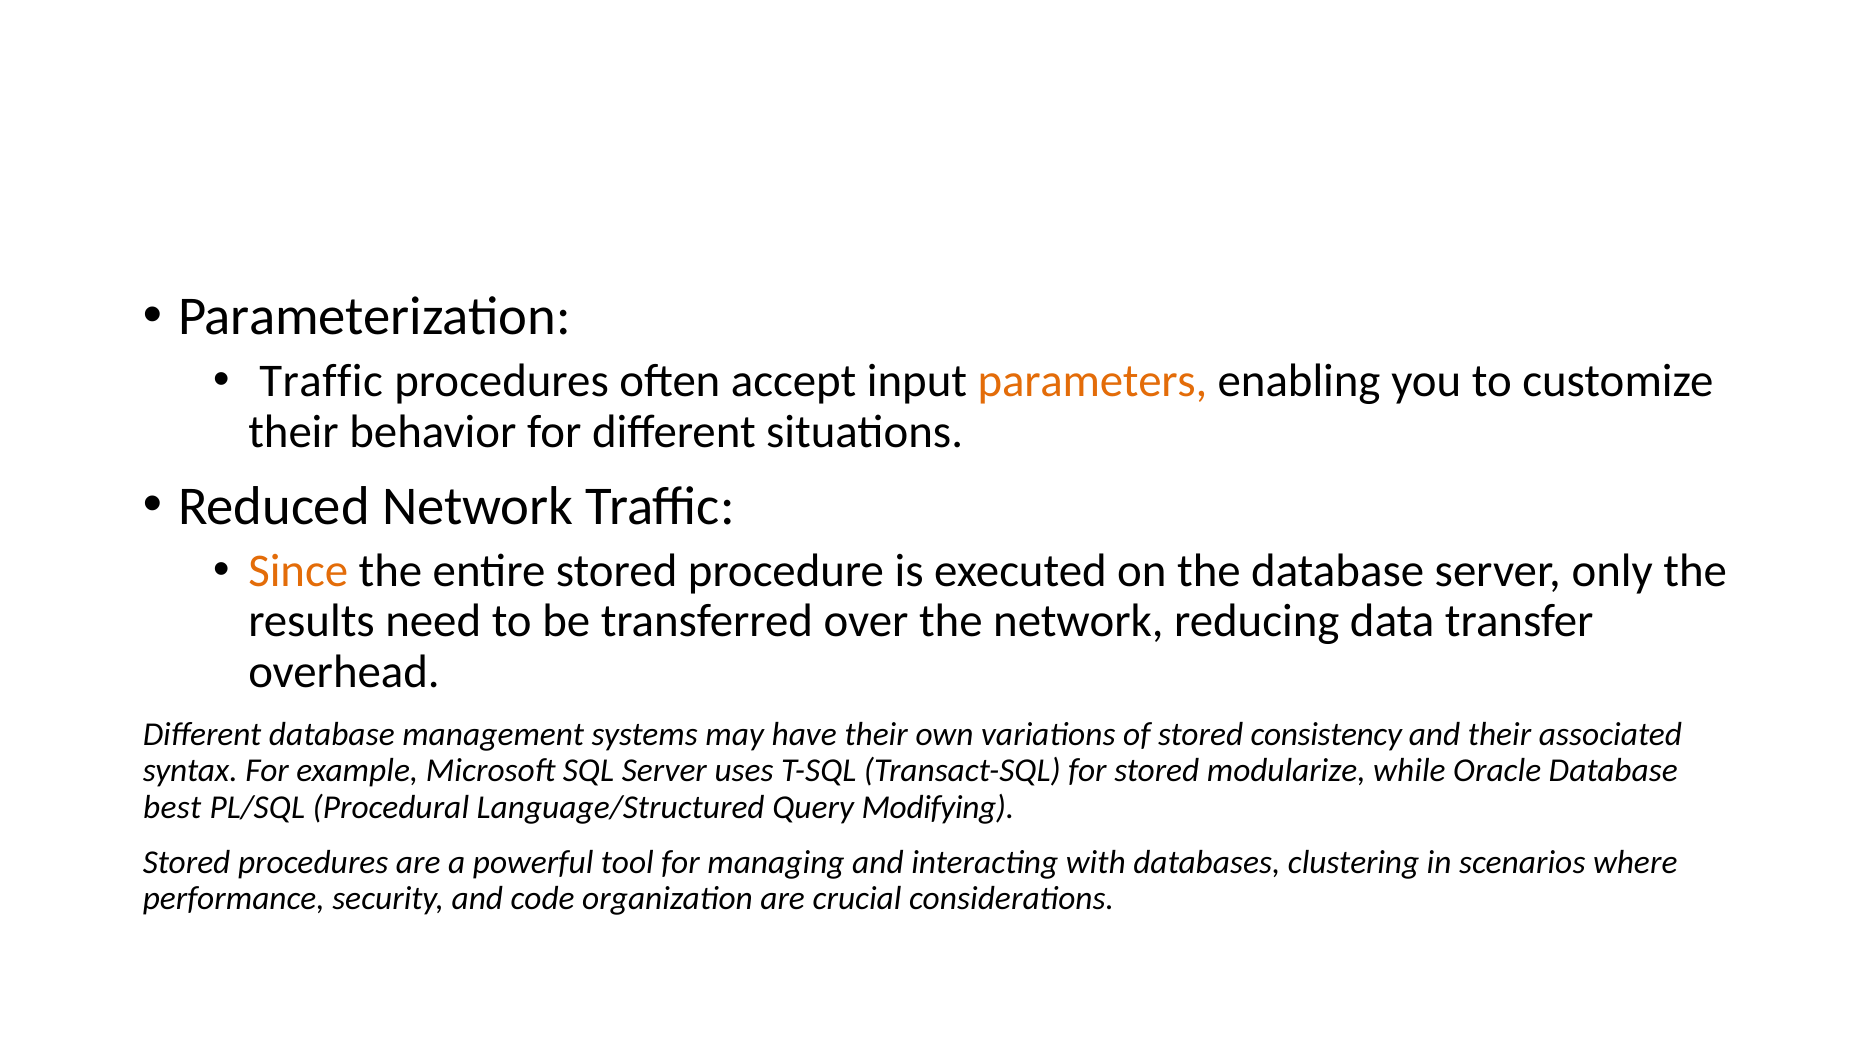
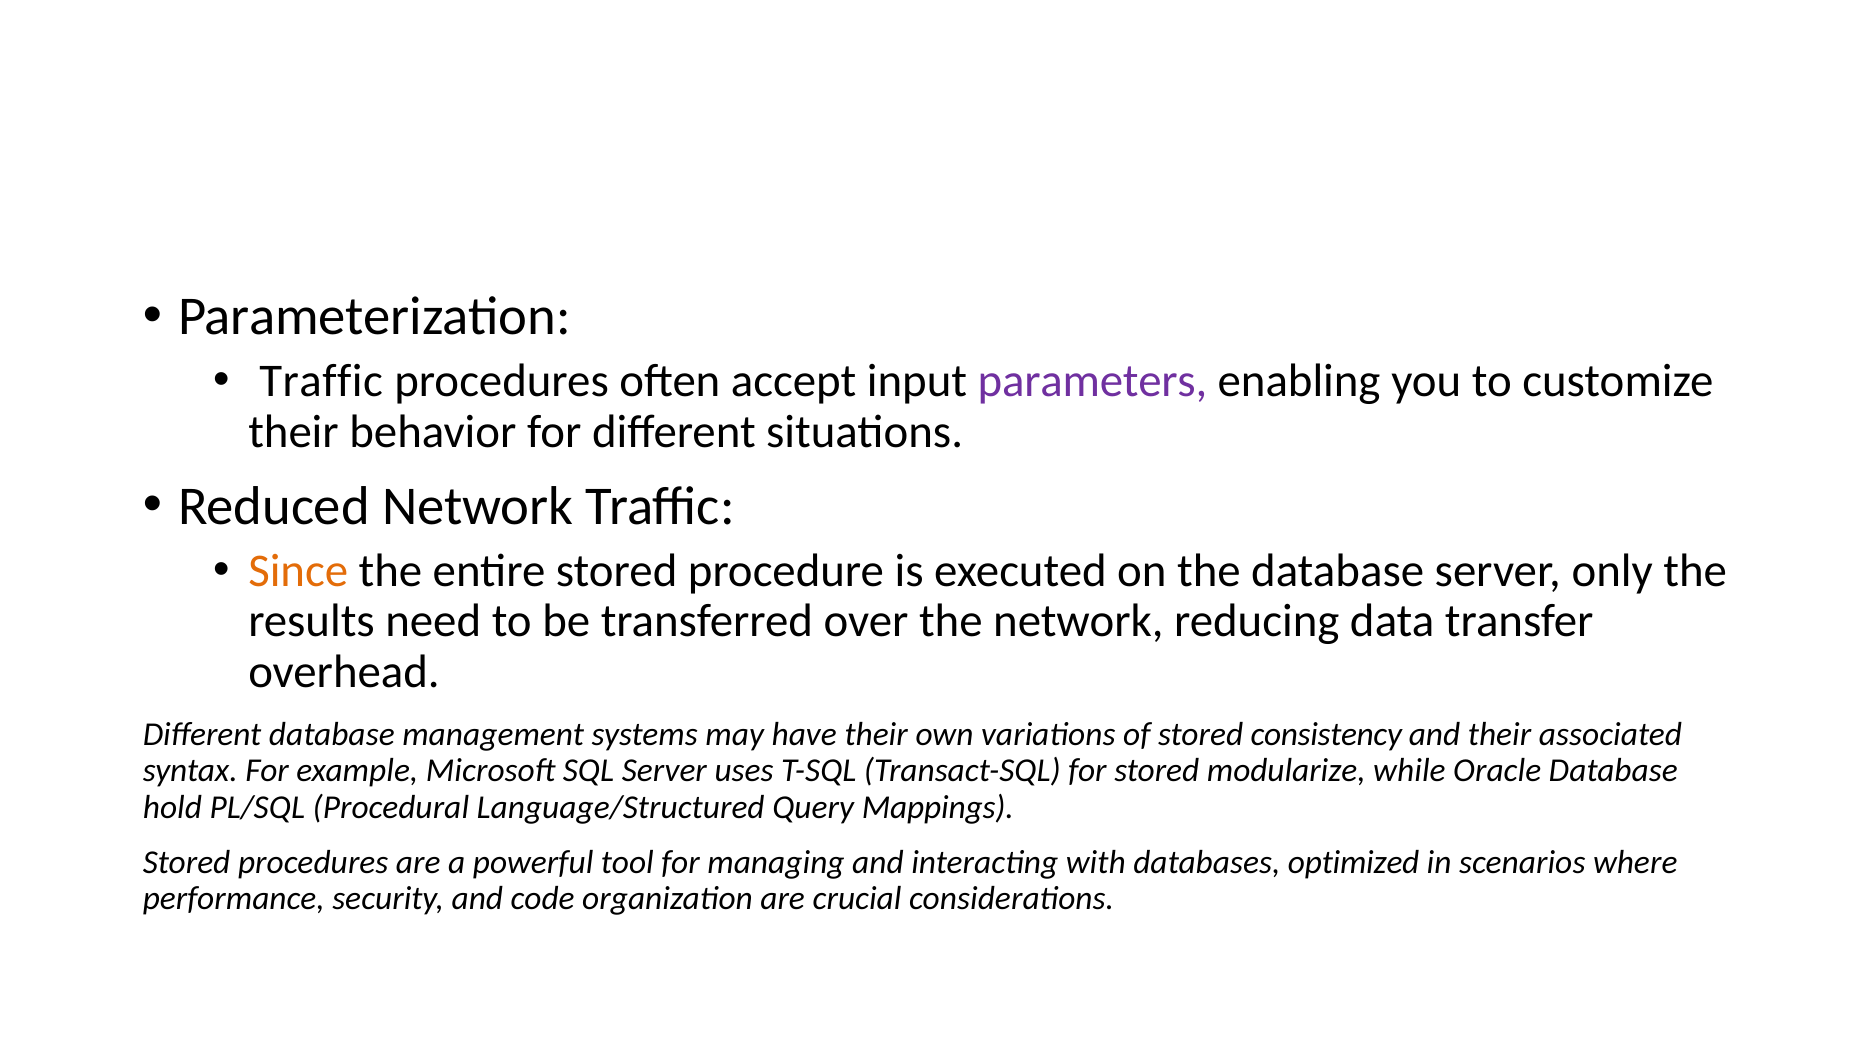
parameters colour: orange -> purple (1092, 381)
best: best -> hold (172, 807)
Modifying: Modifying -> Mappings (938, 807)
clustering: clustering -> optimized (1354, 863)
